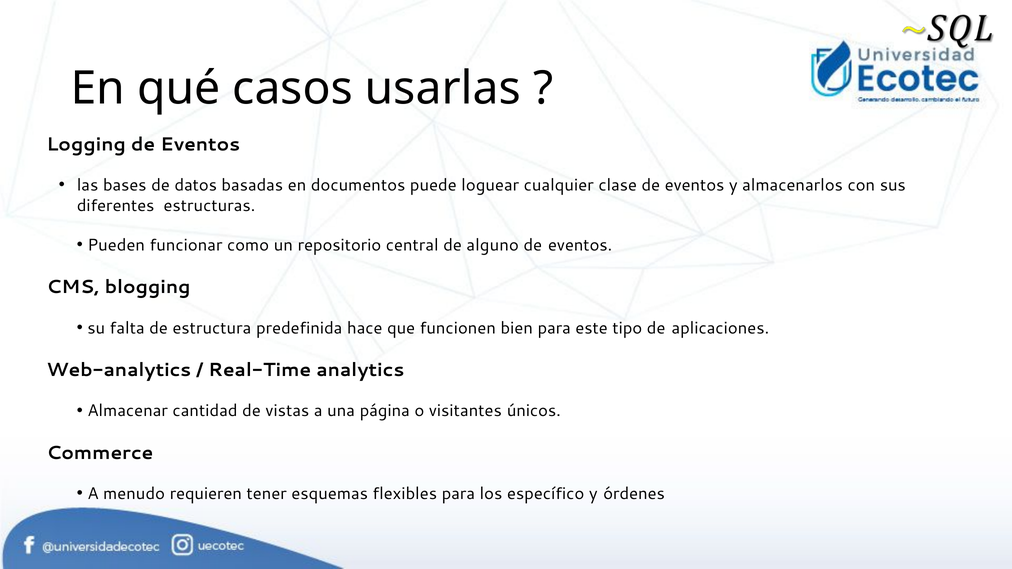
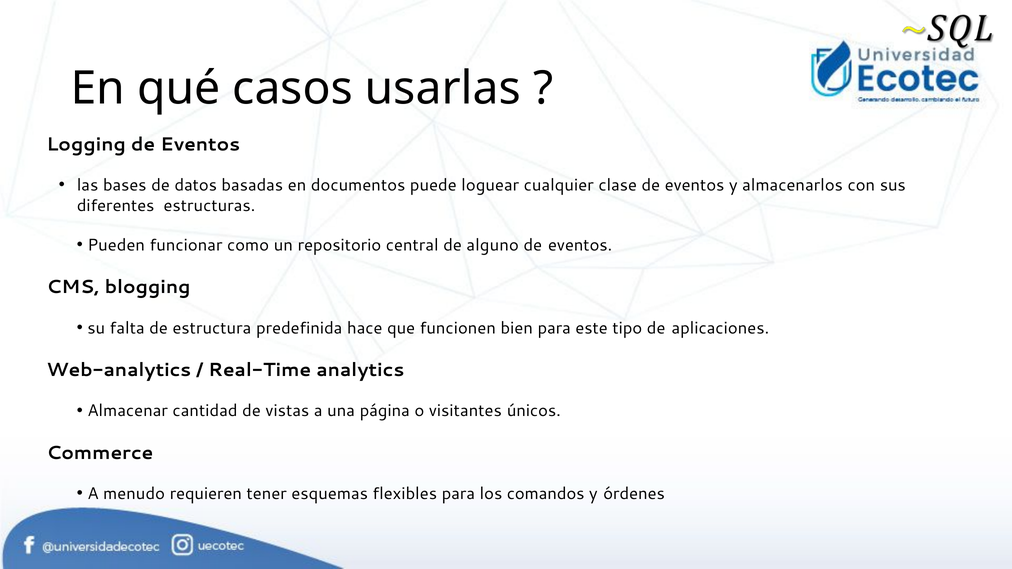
específico: específico -> comandos (546, 494)
